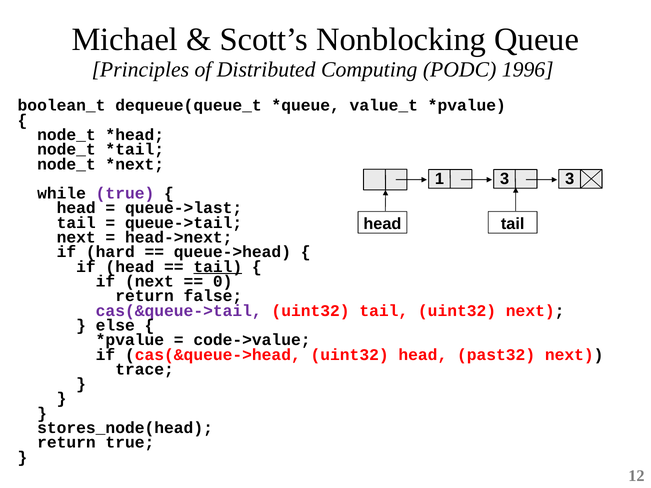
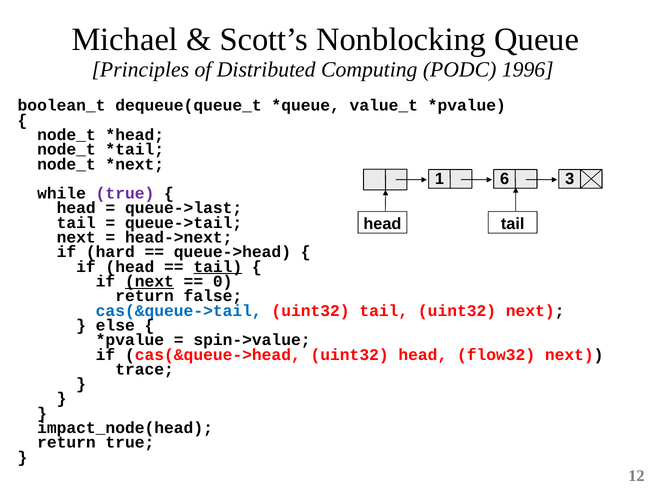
1 3: 3 -> 6 (505, 179)
next underline: none -> present (149, 282)
cas(&queue->tail colour: purple -> blue (179, 311)
code->value: code->value -> spin->value (252, 340)
past32: past32 -> flow32 (496, 355)
stores_node(head: stores_node(head -> impact_node(head (125, 428)
